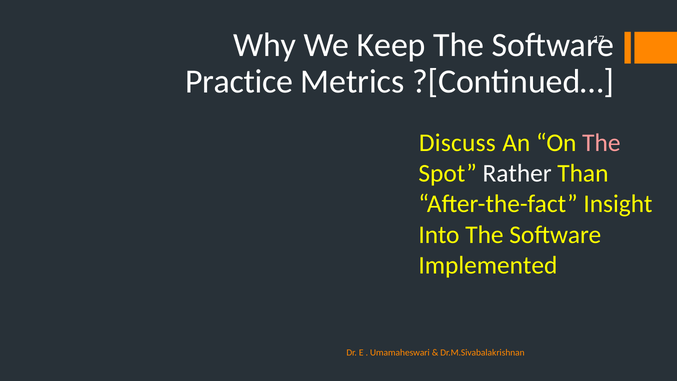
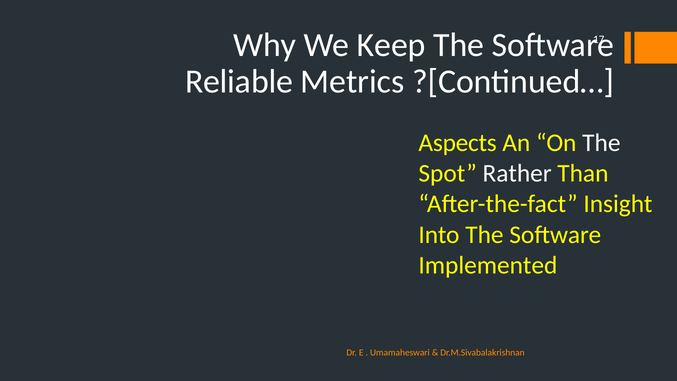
Practice: Practice -> Reliable (239, 82)
Discuss: Discuss -> Aspects (458, 143)
The colour: pink -> white (601, 143)
